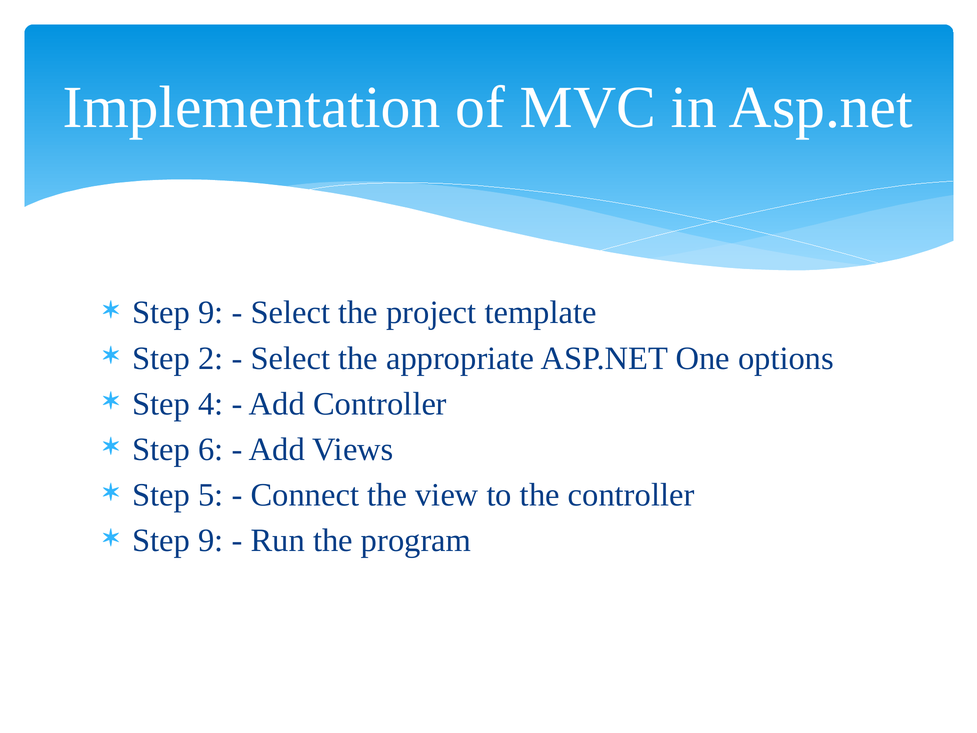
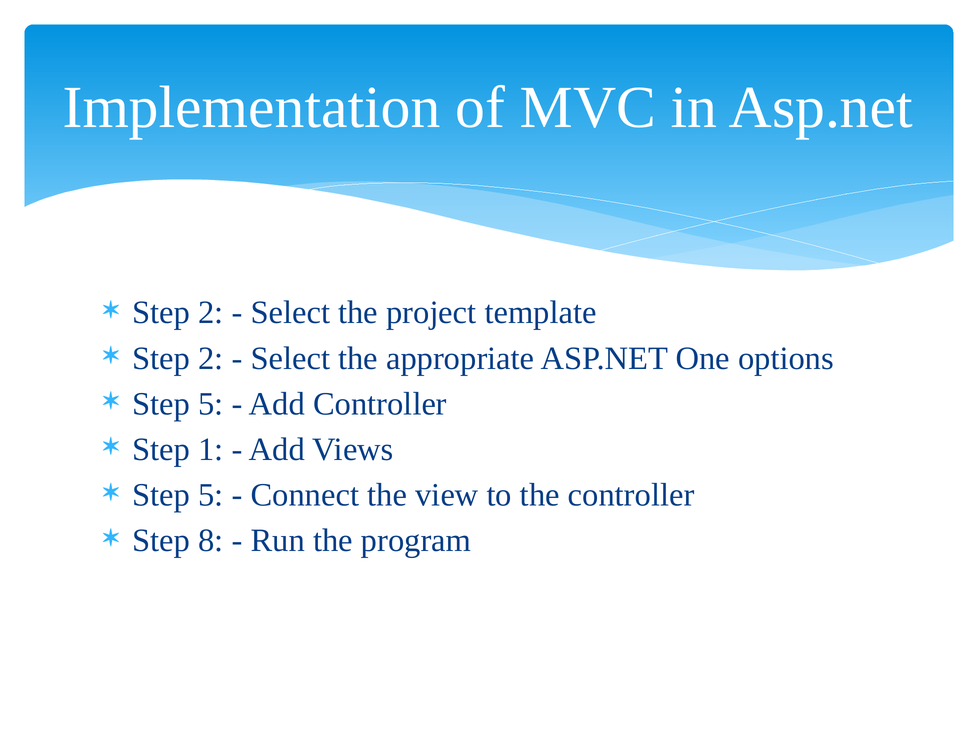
9: 9 -> 2 (211, 313)
4: 4 -> 5 (211, 404)
6: 6 -> 1 (211, 449)
9: 9 -> 8 (211, 540)
